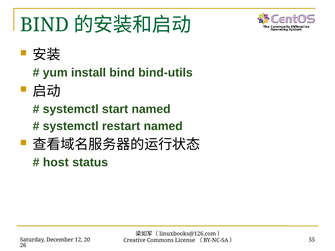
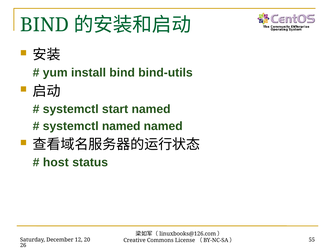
systemctl restart: restart -> named (121, 126)
